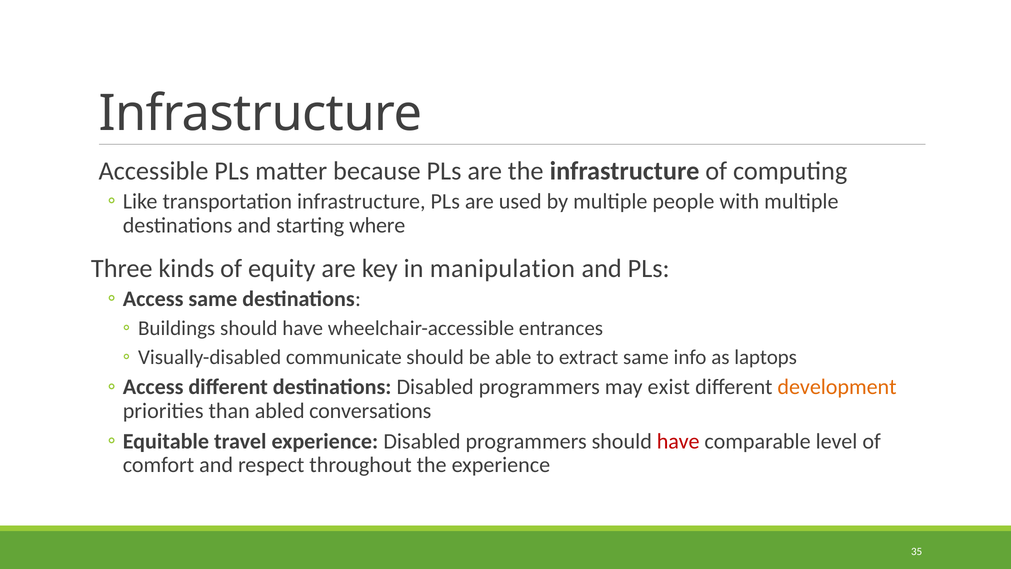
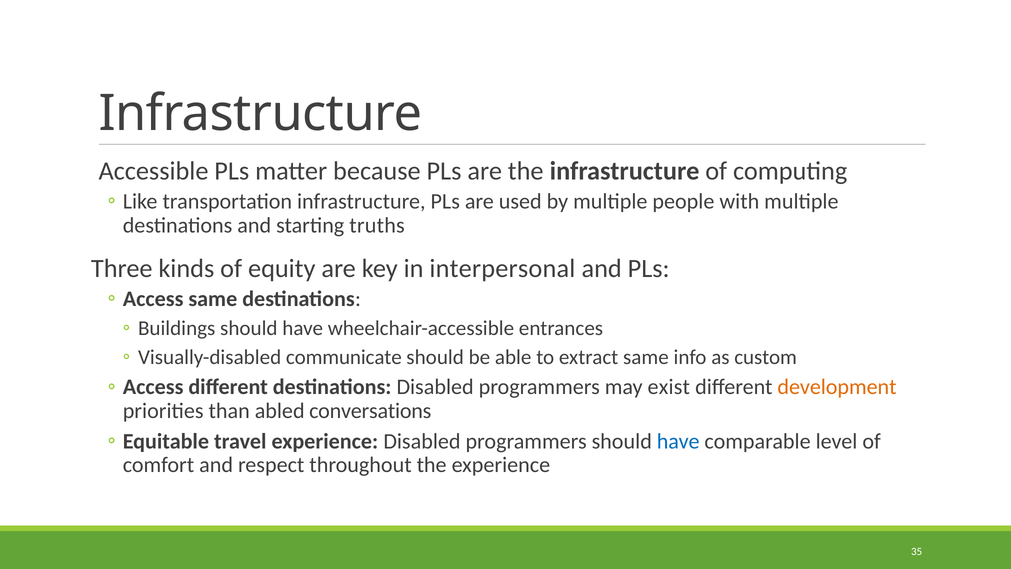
where: where -> truths (377, 225)
manipulation: manipulation -> interpersonal (502, 268)
laptops: laptops -> custom (766, 357)
have colour: red -> blue (678, 441)
